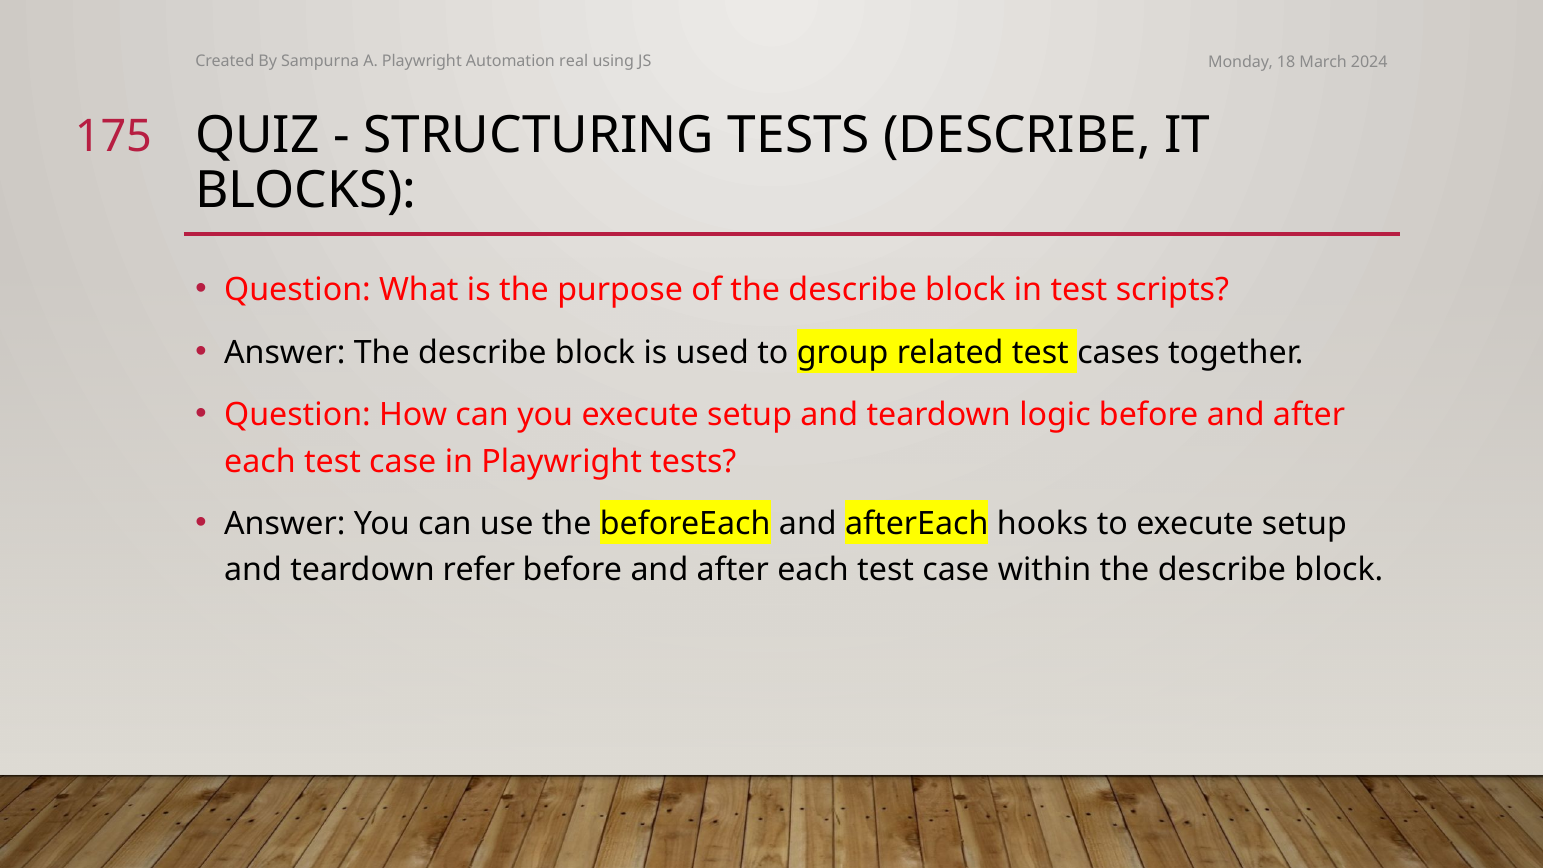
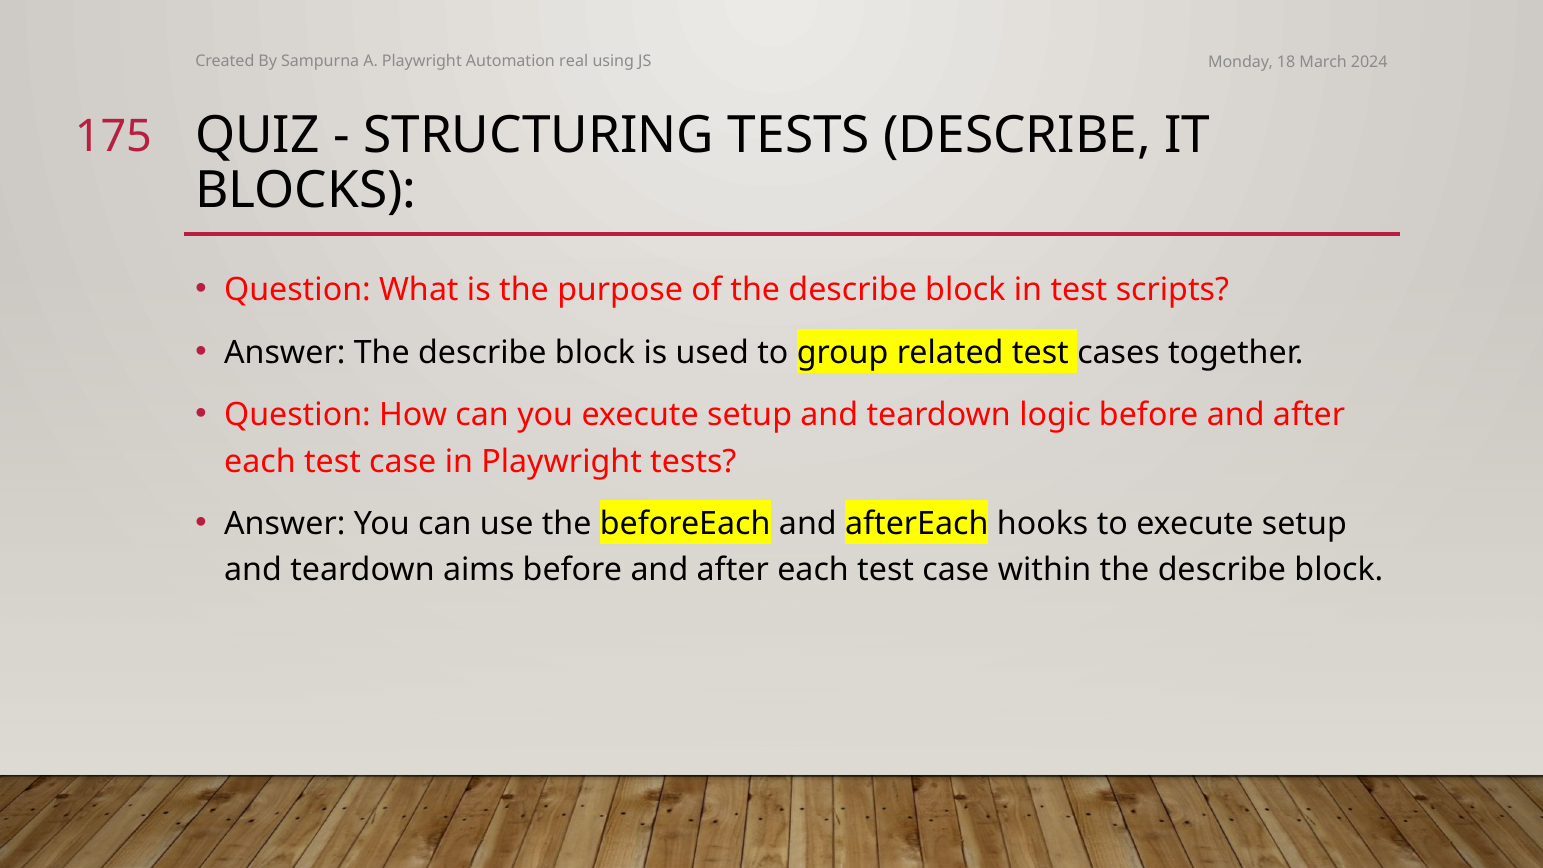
refer: refer -> aims (479, 570)
